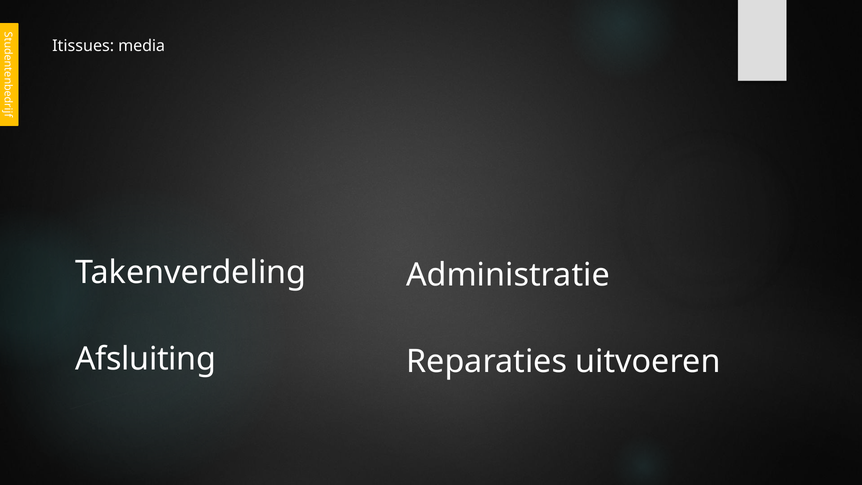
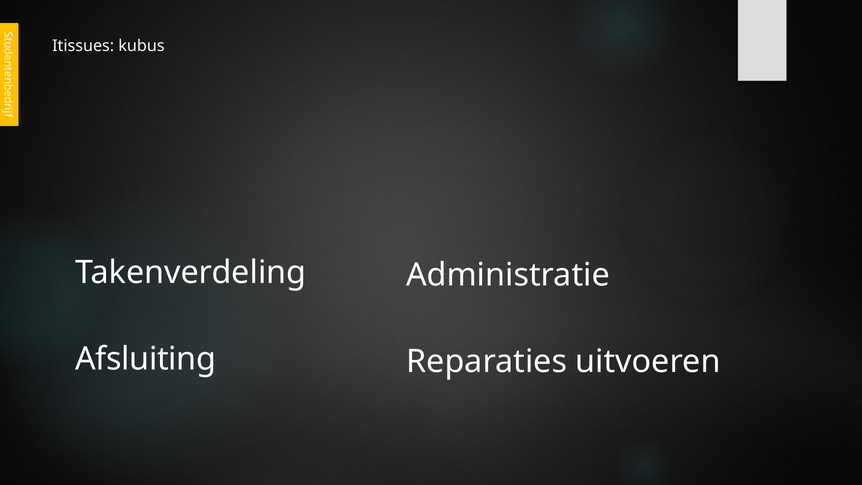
media: media -> kubus (142, 46)
